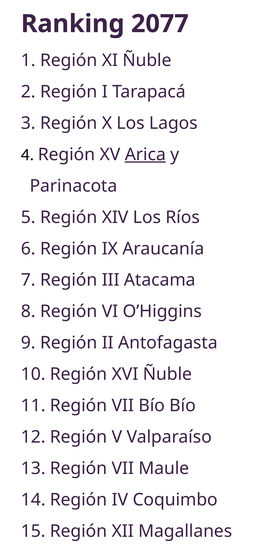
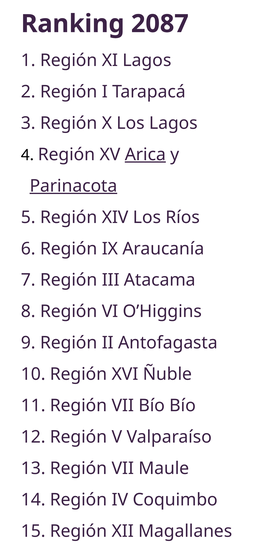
2077: 2077 -> 2087 (160, 24)
XI Ñuble: Ñuble -> Lagos (147, 60)
Parinacota underline: none -> present (73, 186)
